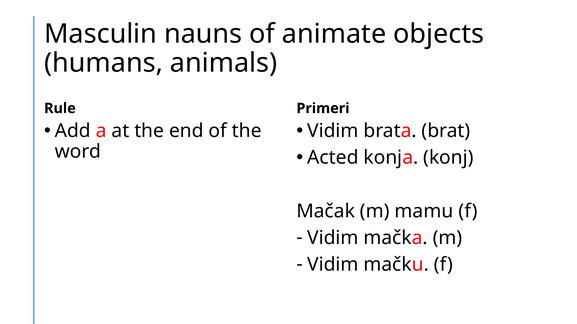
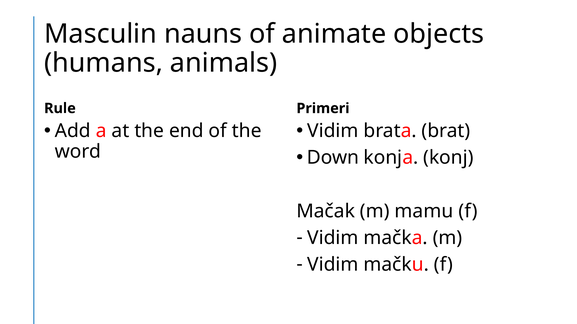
Acted: Acted -> Down (333, 158)
